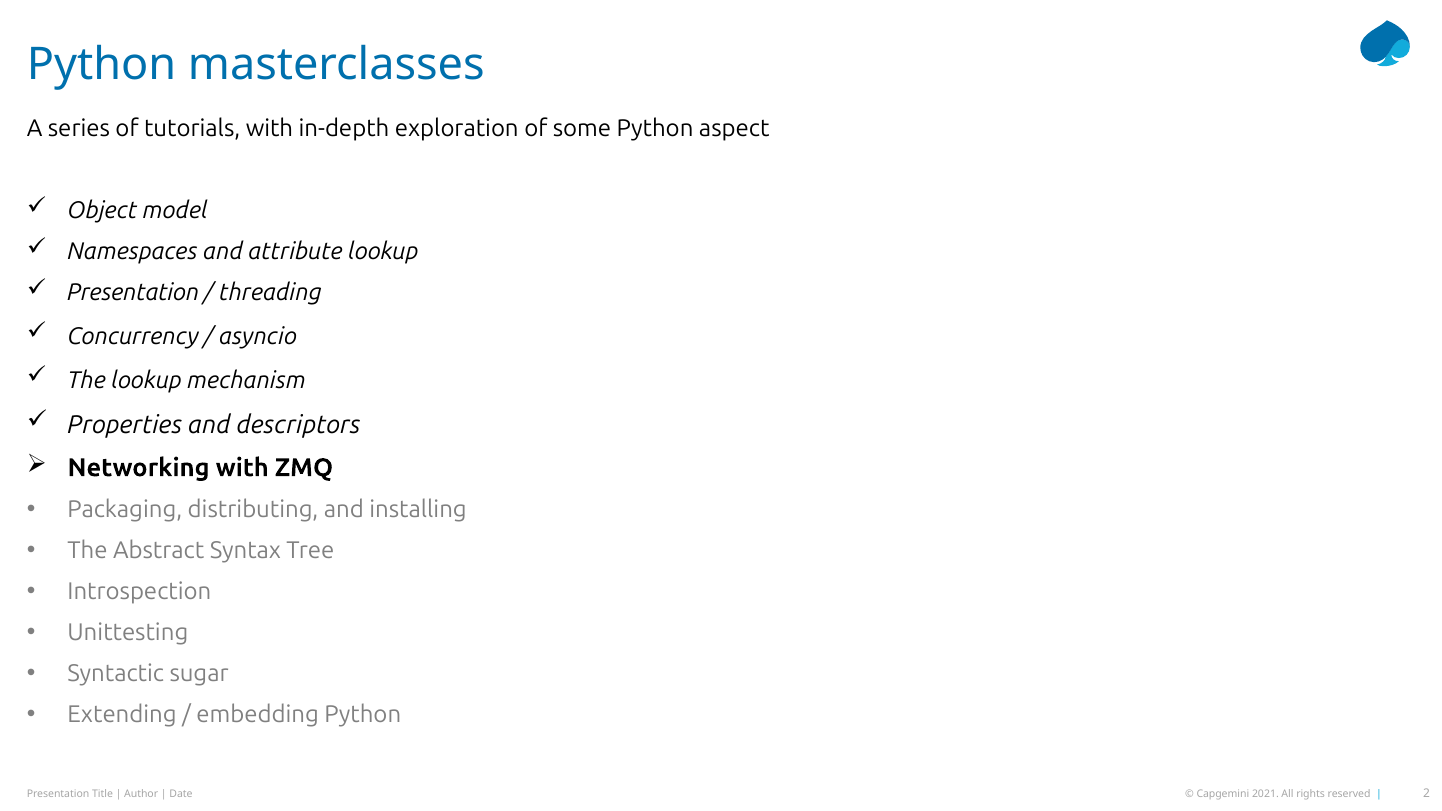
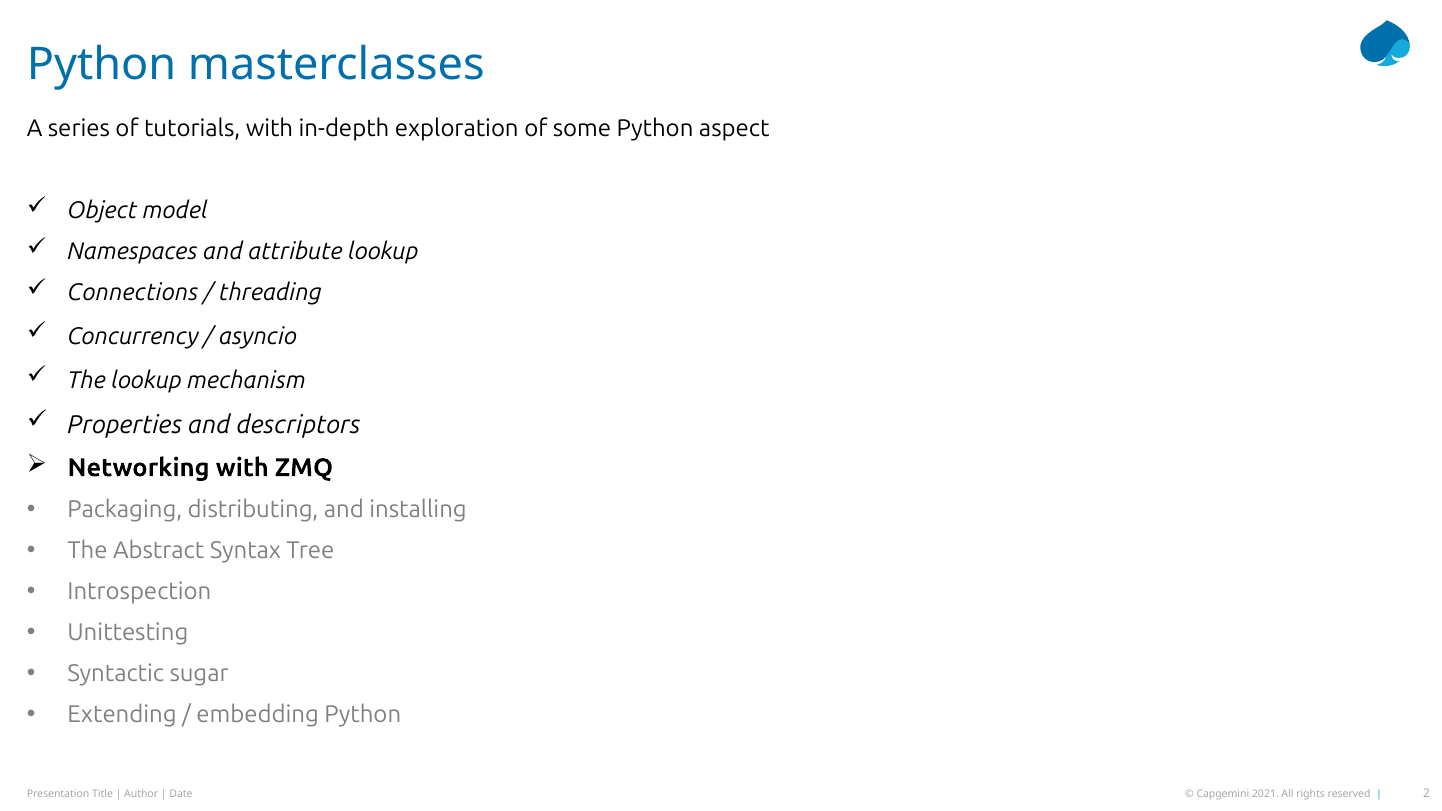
Presentation: Presentation -> Connections (133, 293)
